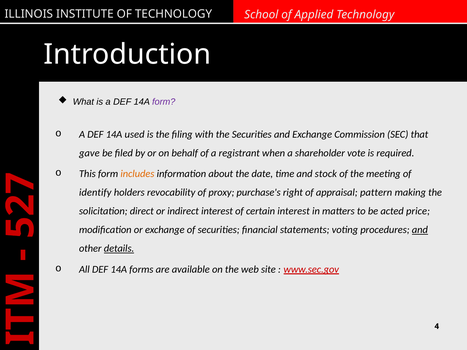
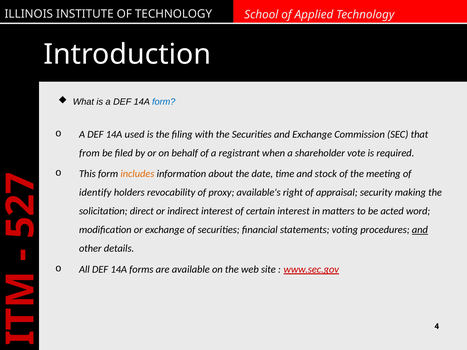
form colour: purple -> blue (164, 102)
gave: gave -> from (89, 153)
purchase's: purchase's -> available's (259, 193)
pattern: pattern -> security (376, 193)
price: price -> word (418, 211)
details underline: present -> none (119, 249)
